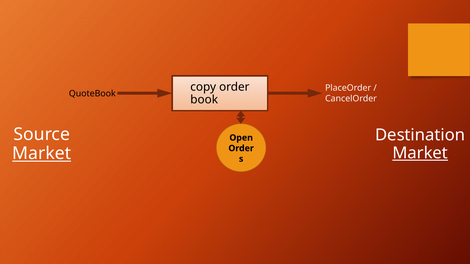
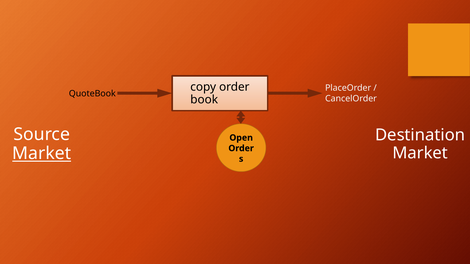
Market underline: present -> none (420, 153)
